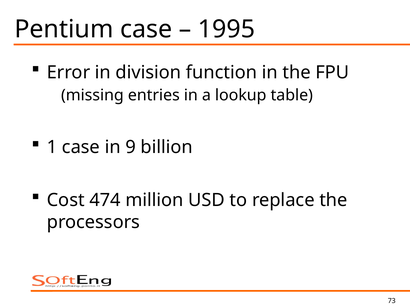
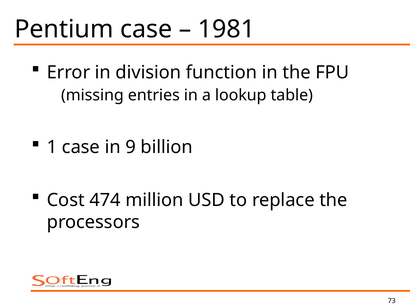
1995: 1995 -> 1981 (226, 29)
